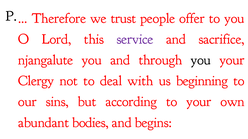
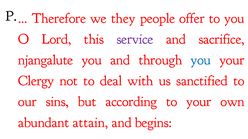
trust: trust -> they (123, 18)
you colour: black -> blue (201, 60)
beginning: beginning -> sanctified (202, 81)
bodies: bodies -> attain (90, 123)
